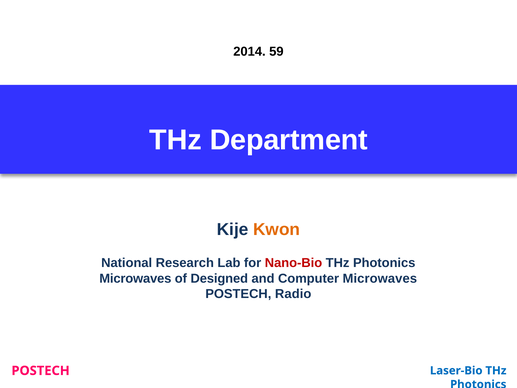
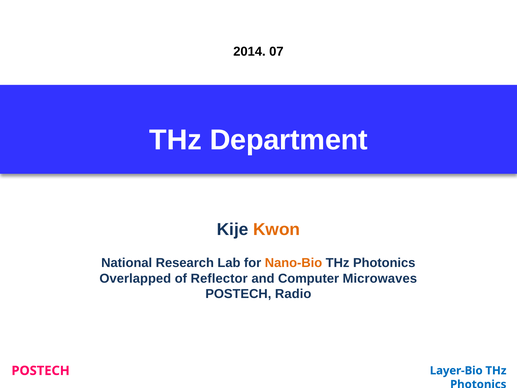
59: 59 -> 07 (276, 52)
Nano-Bio colour: red -> orange (293, 263)
Microwaves: Microwaves -> Overlapped (135, 278)
Designed: Designed -> Reflector (219, 278)
Laser-Bio: Laser-Bio -> Layer-Bio (456, 370)
